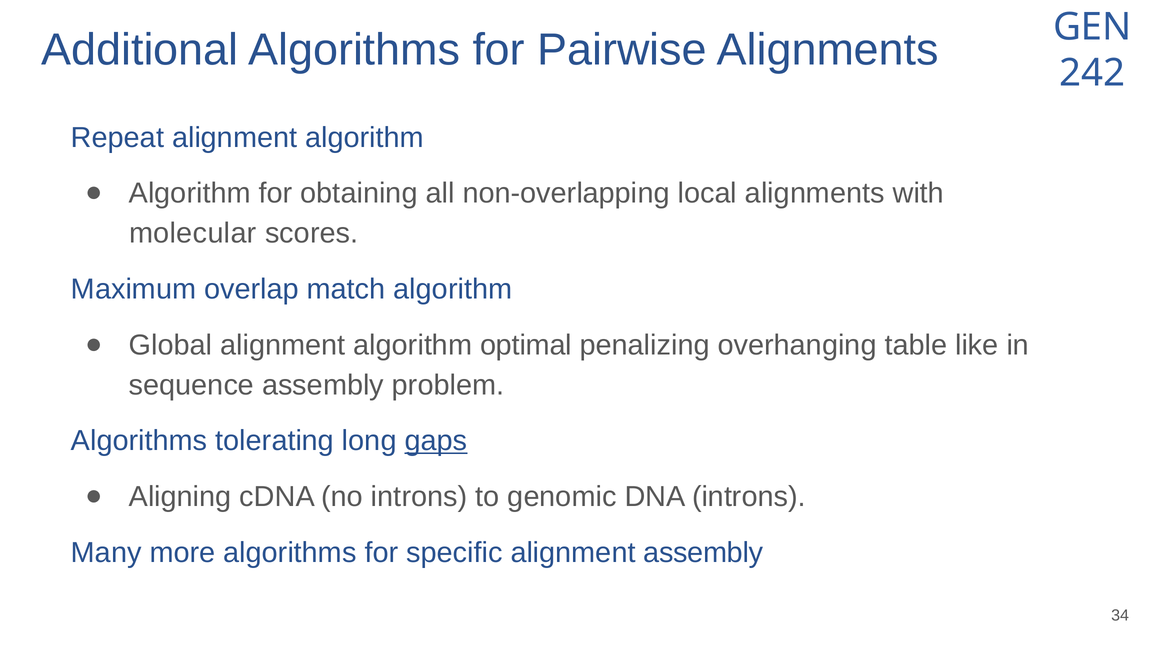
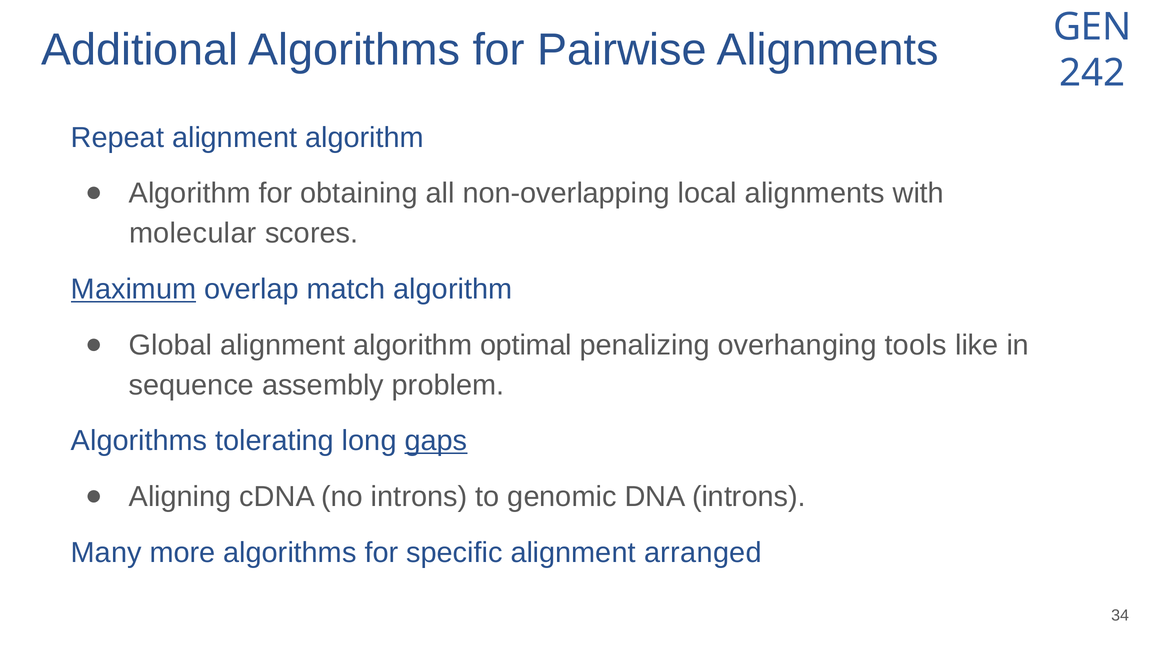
Maximum underline: none -> present (134, 289)
table: table -> tools (916, 345)
alignment assembly: assembly -> arranged (703, 553)
